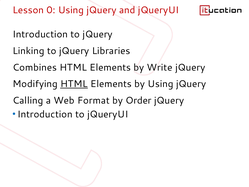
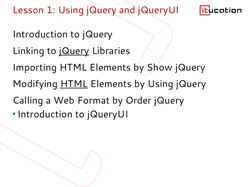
0: 0 -> 1 (51, 10)
jQuery underline: none -> present (74, 51)
Combines: Combines -> Importing (35, 67)
Write: Write -> Show (160, 67)
